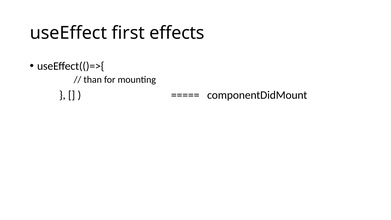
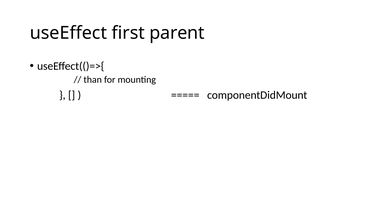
effects: effects -> parent (177, 33)
